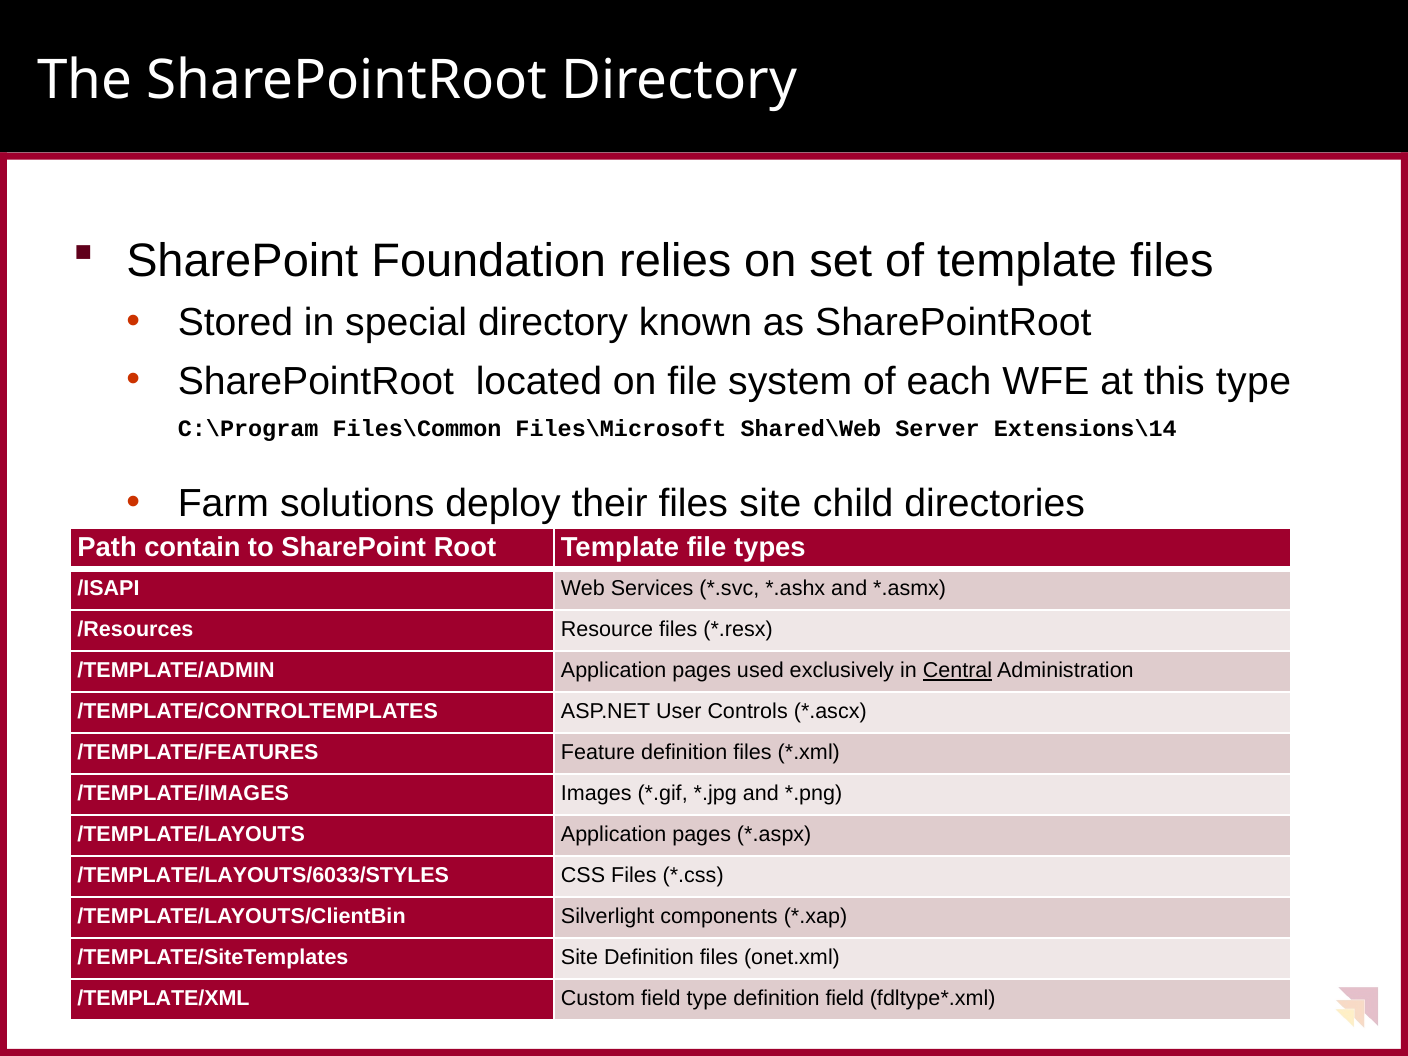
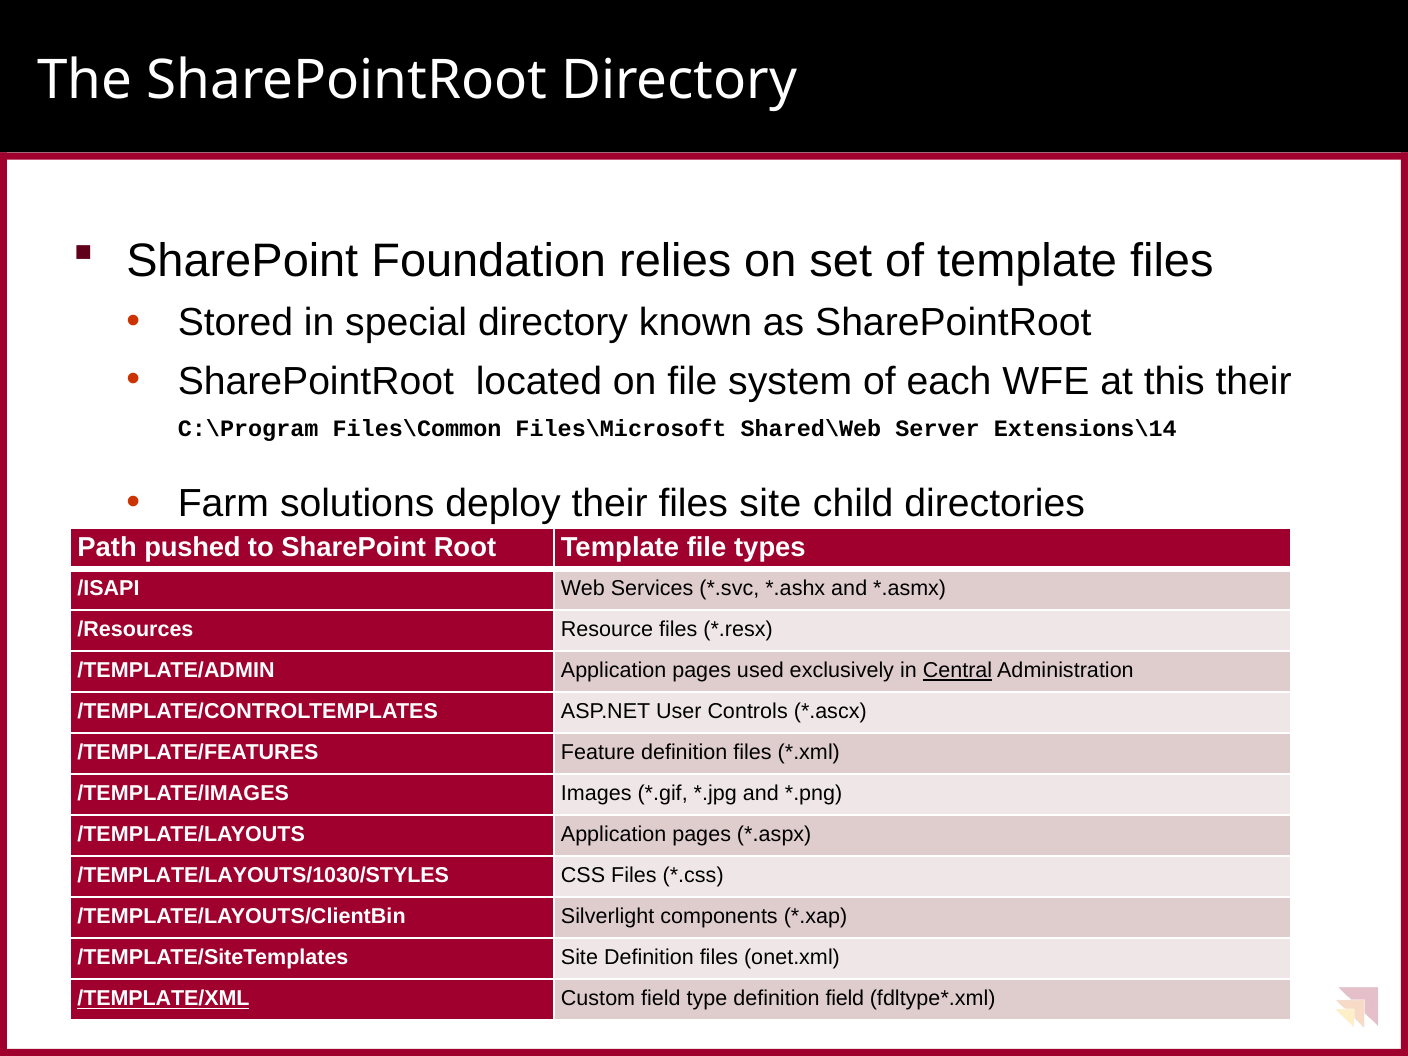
this type: type -> their (1254, 381)
contain: contain -> pushed (192, 547)
/TEMPLATE/LAYOUTS/6033/STYLES: /TEMPLATE/LAYOUTS/6033/STYLES -> /TEMPLATE/LAYOUTS/1030/STYLES (263, 876)
/TEMPLATE/XML underline: none -> present (164, 999)
